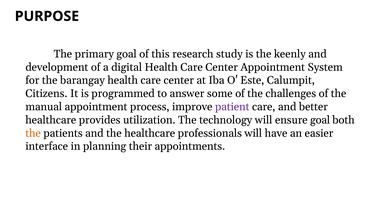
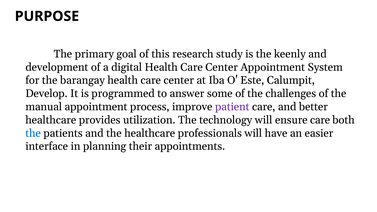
Citizens: Citizens -> Develop (46, 94)
ensure goal: goal -> care (320, 120)
the colour: orange -> blue (33, 133)
